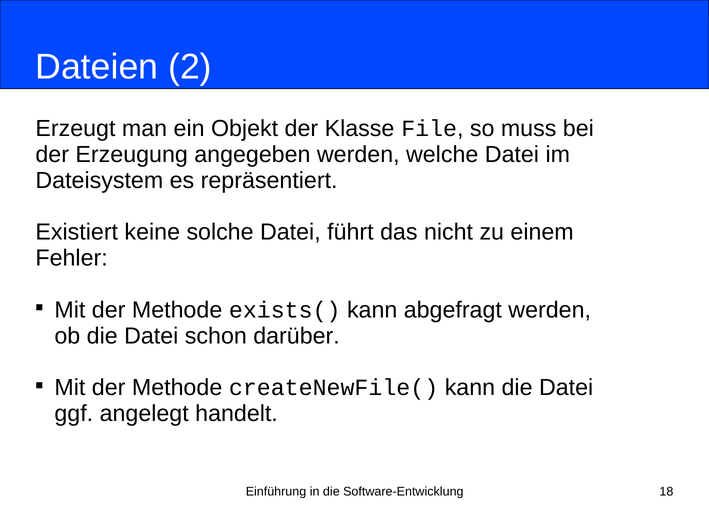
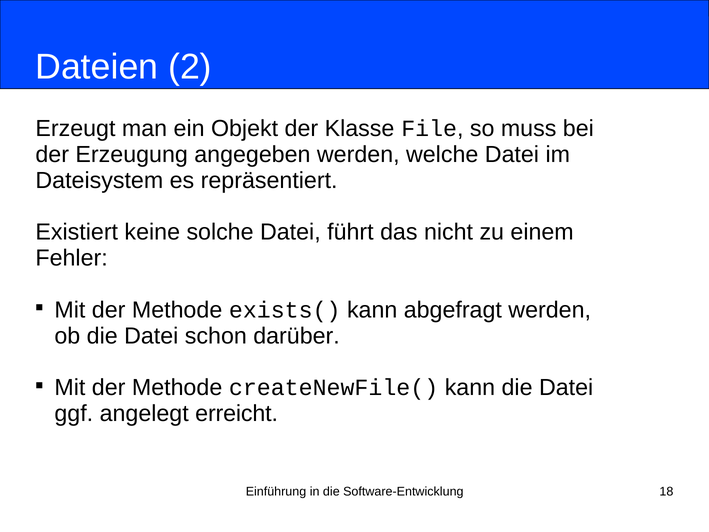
handelt: handelt -> erreicht (237, 413)
